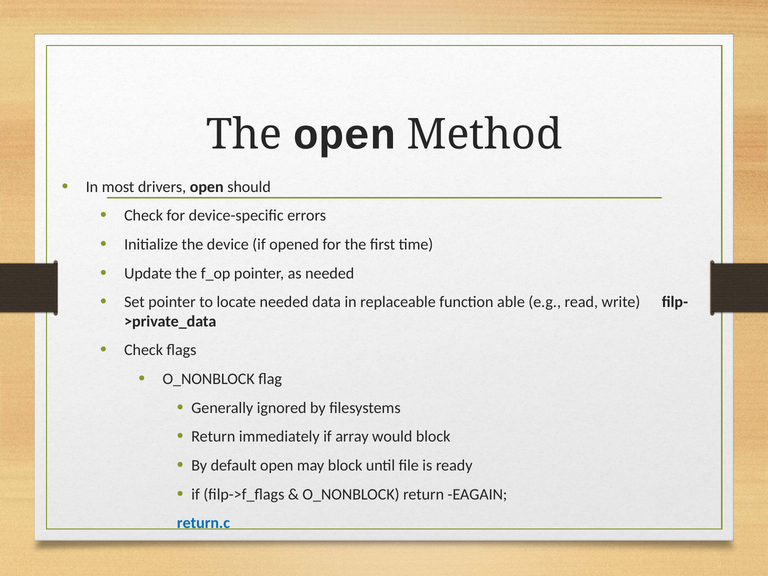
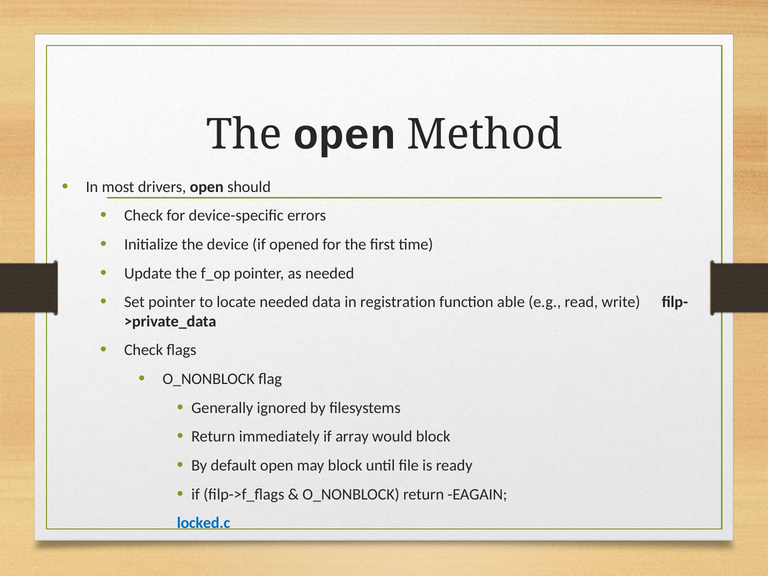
replaceable: replaceable -> registration (398, 302)
return.c: return.c -> locked.c (204, 523)
